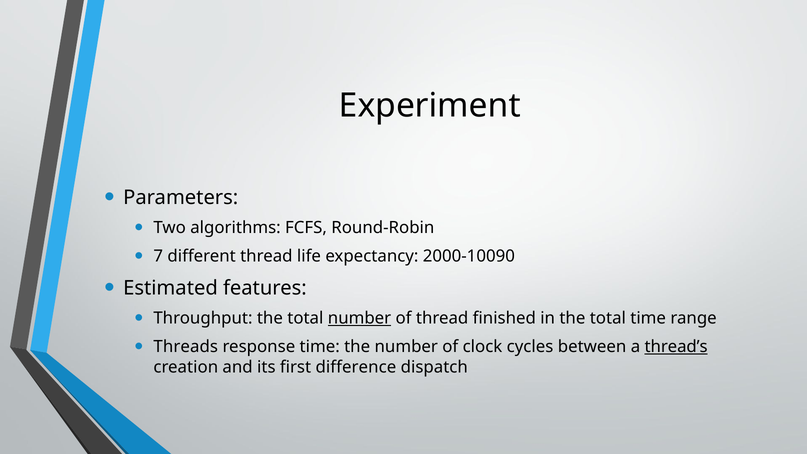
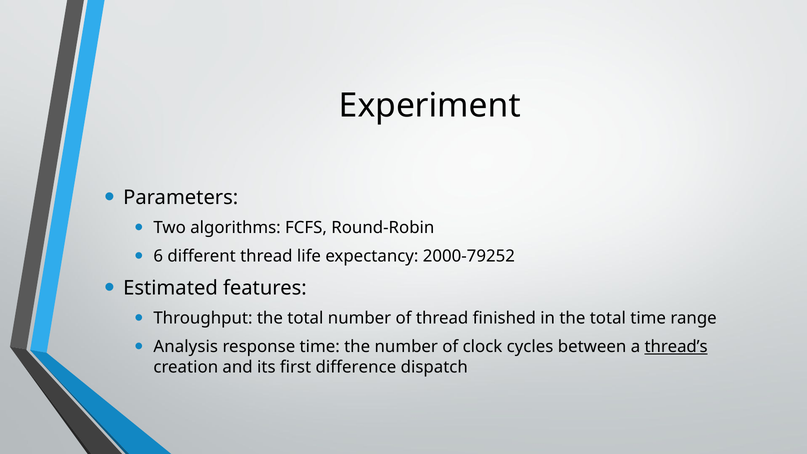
7: 7 -> 6 (158, 256)
2000-10090: 2000-10090 -> 2000-79252 (469, 256)
number underline: present -> none (360, 318)
Threads: Threads -> Analysis (186, 347)
